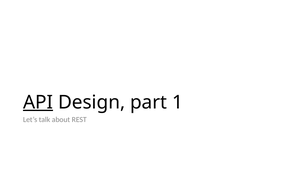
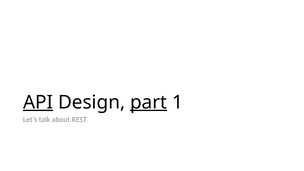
part underline: none -> present (149, 102)
